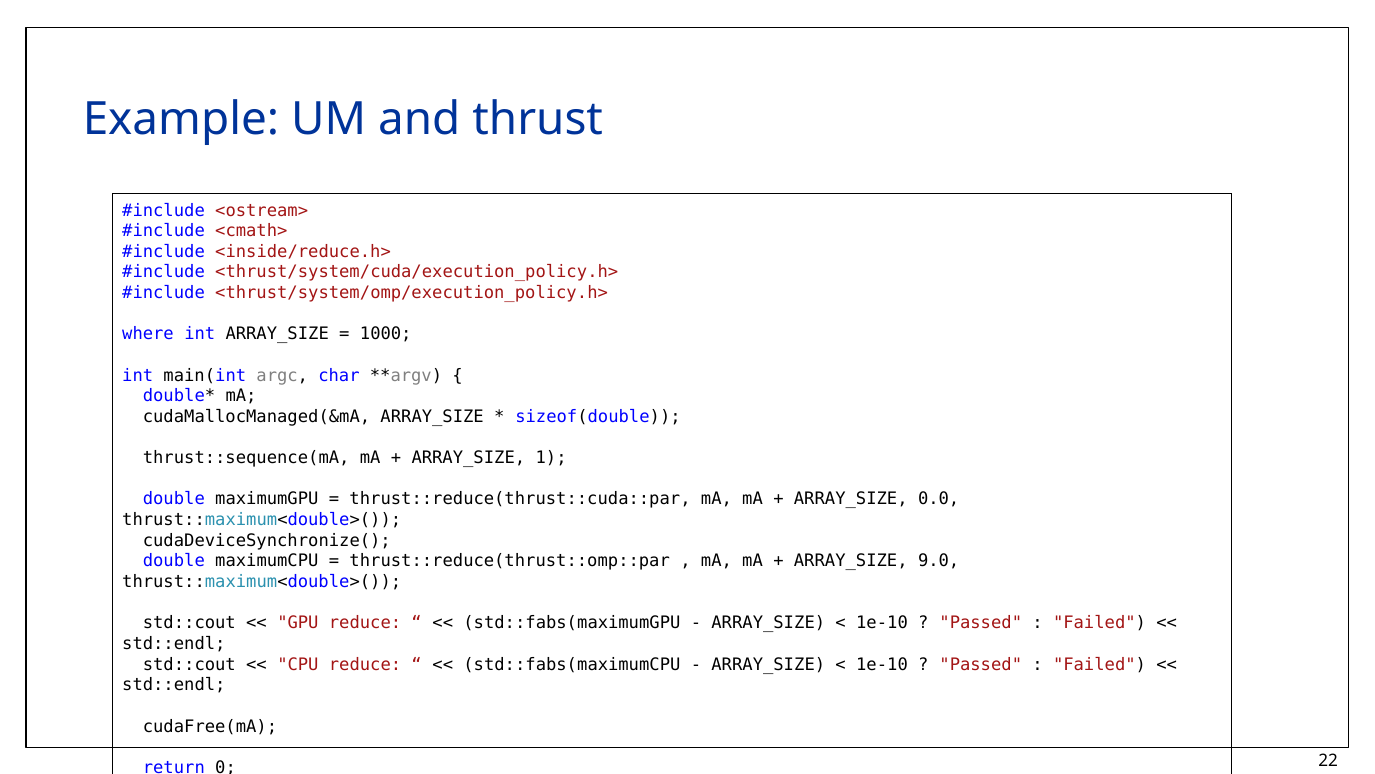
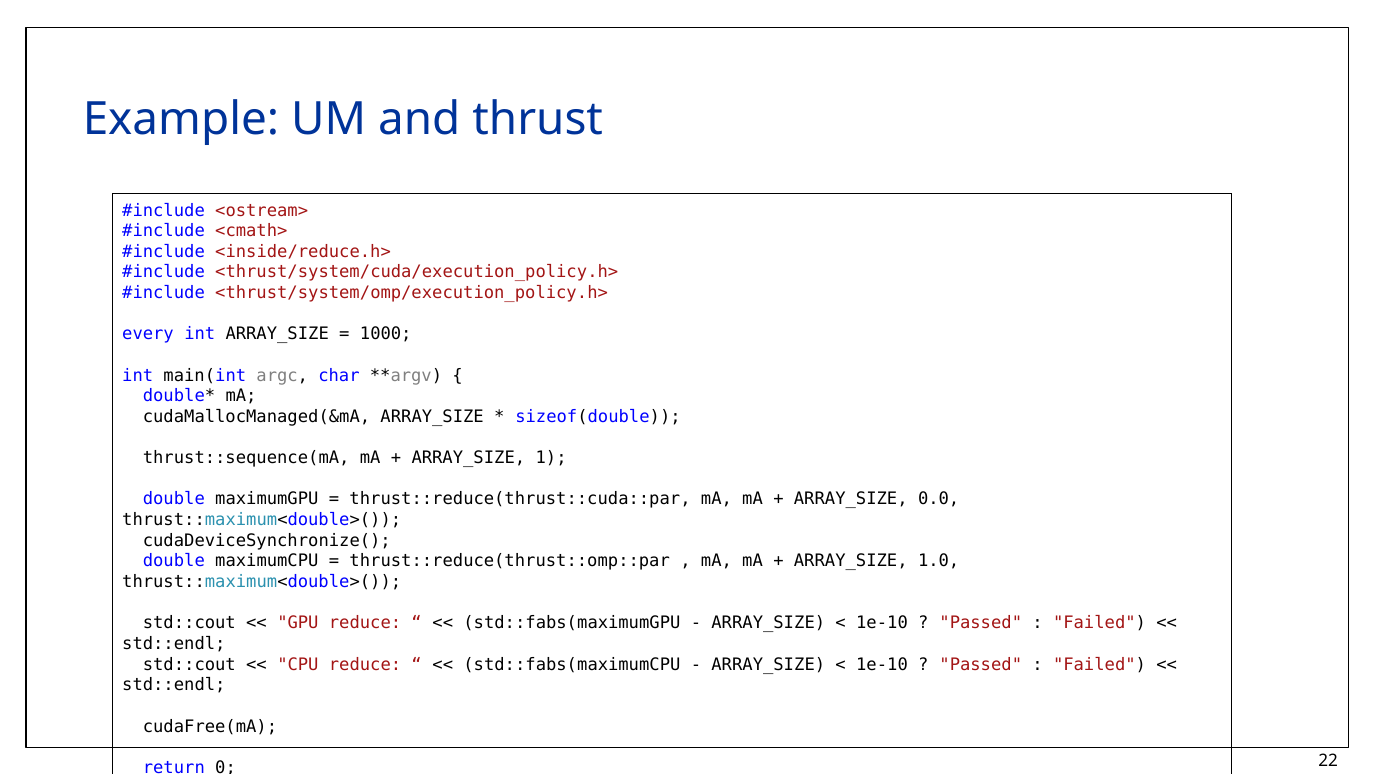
where: where -> every (148, 334)
9.0: 9.0 -> 1.0 (939, 561)
